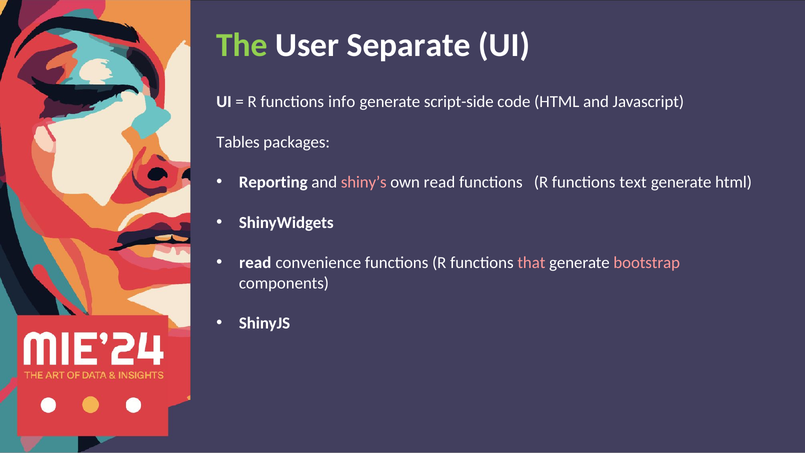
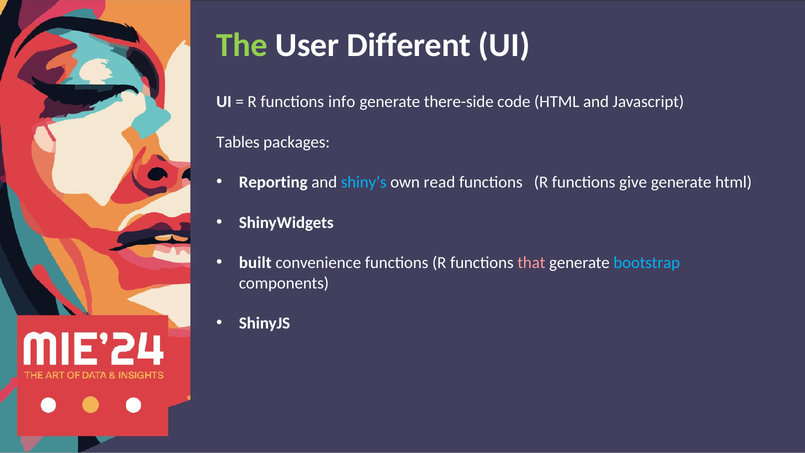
Separate: Separate -> Different (409, 45)
script-side: script-side -> there-side (459, 102)
shiny’s colour: pink -> light blue (364, 182)
text: text -> give (633, 182)
read: read -> built (255, 263)
bootstrap colour: pink -> light blue (647, 263)
